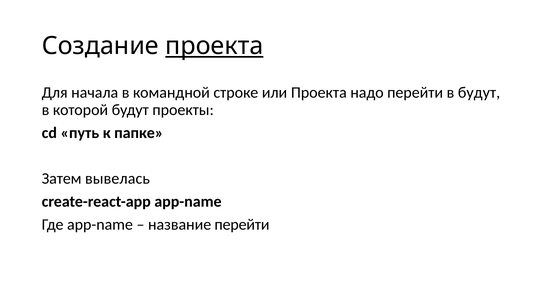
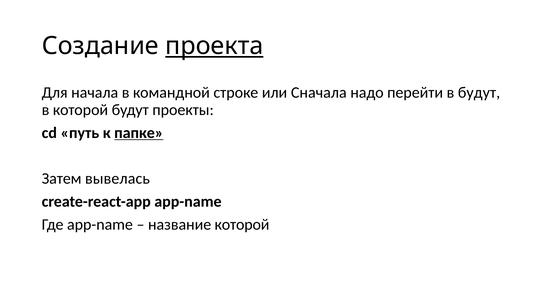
или Проекта: Проекта -> Сначала (319, 92)
папке underline: none -> present (139, 133)
название перейти: перейти -> которой (242, 224)
